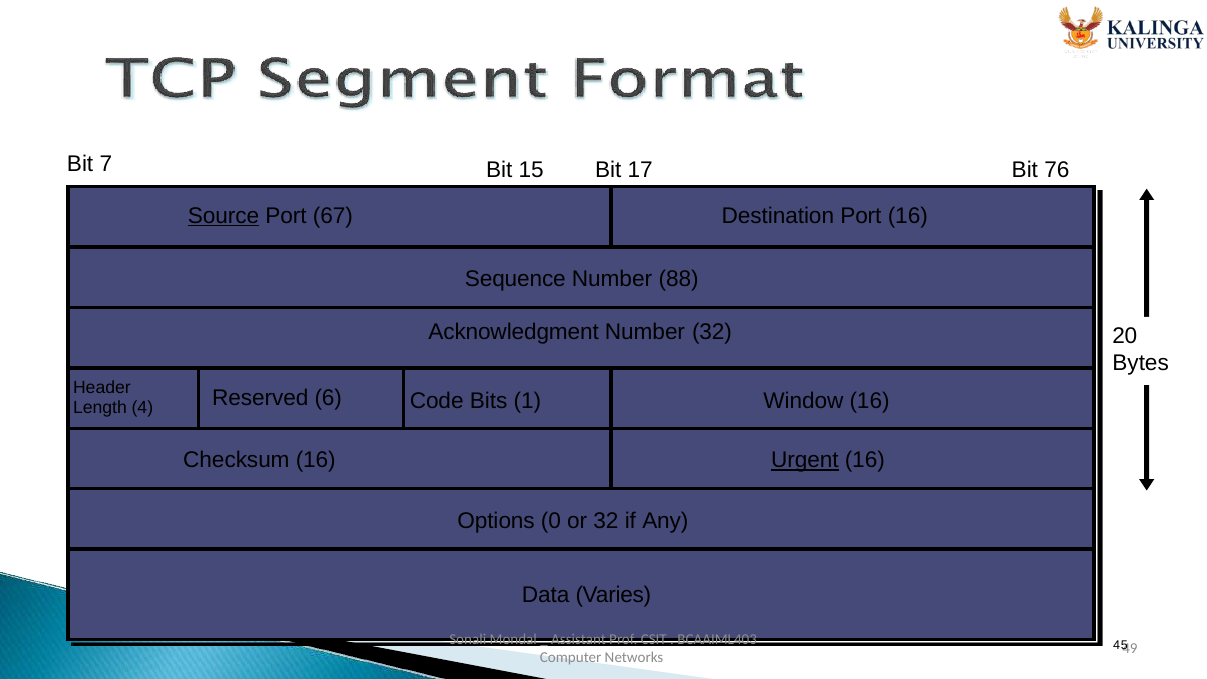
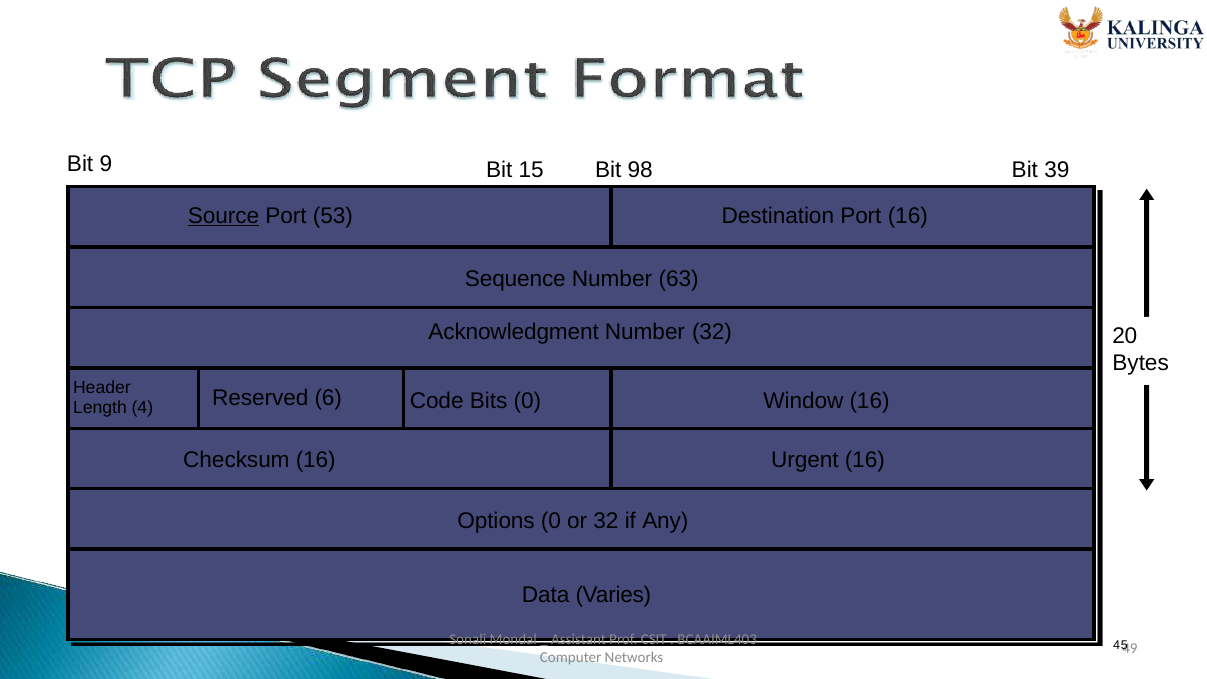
7: 7 -> 9 (106, 164)
17: 17 -> 98 (640, 170)
76: 76 -> 39 (1057, 170)
67: 67 -> 53 (333, 216)
88: 88 -> 63 (679, 279)
Bits 1: 1 -> 0 (527, 401)
Urgent underline: present -> none (805, 460)
